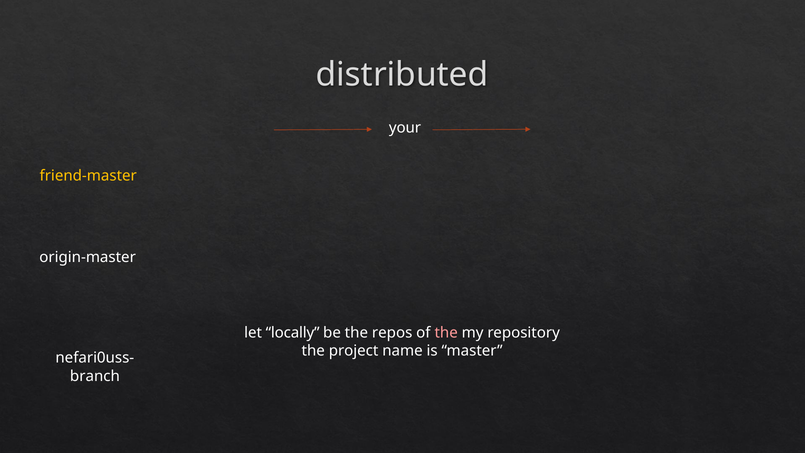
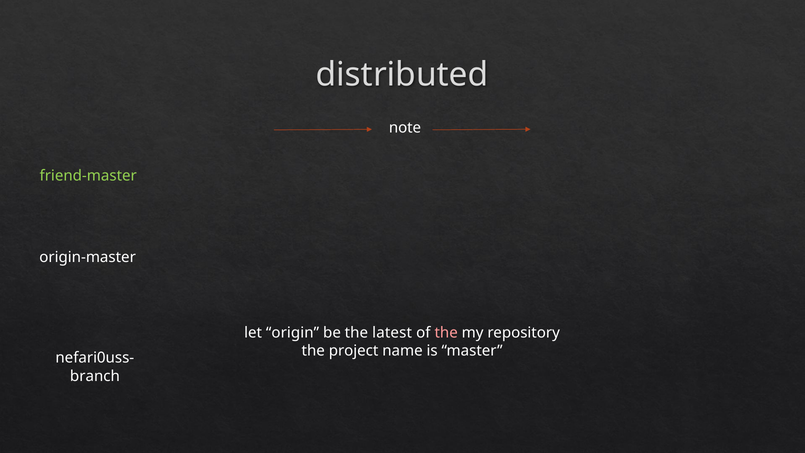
your: your -> note (405, 128)
friend-master colour: yellow -> light green (88, 176)
locally: locally -> origin (293, 332)
repos: repos -> latest (392, 332)
